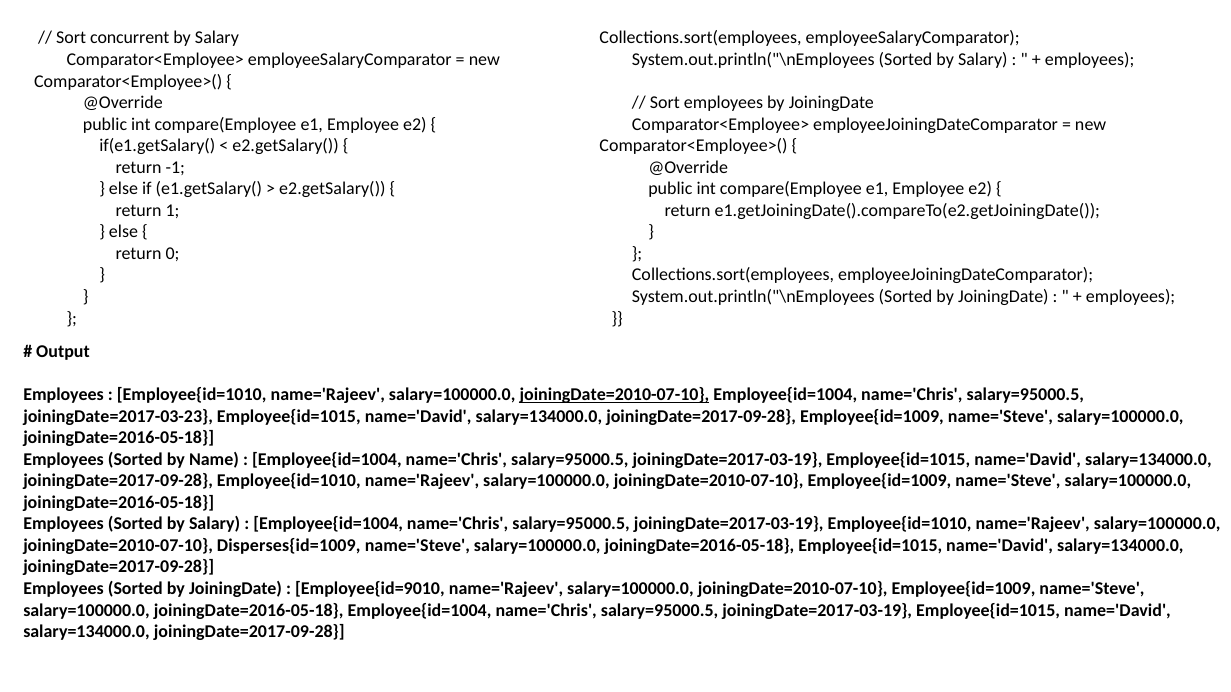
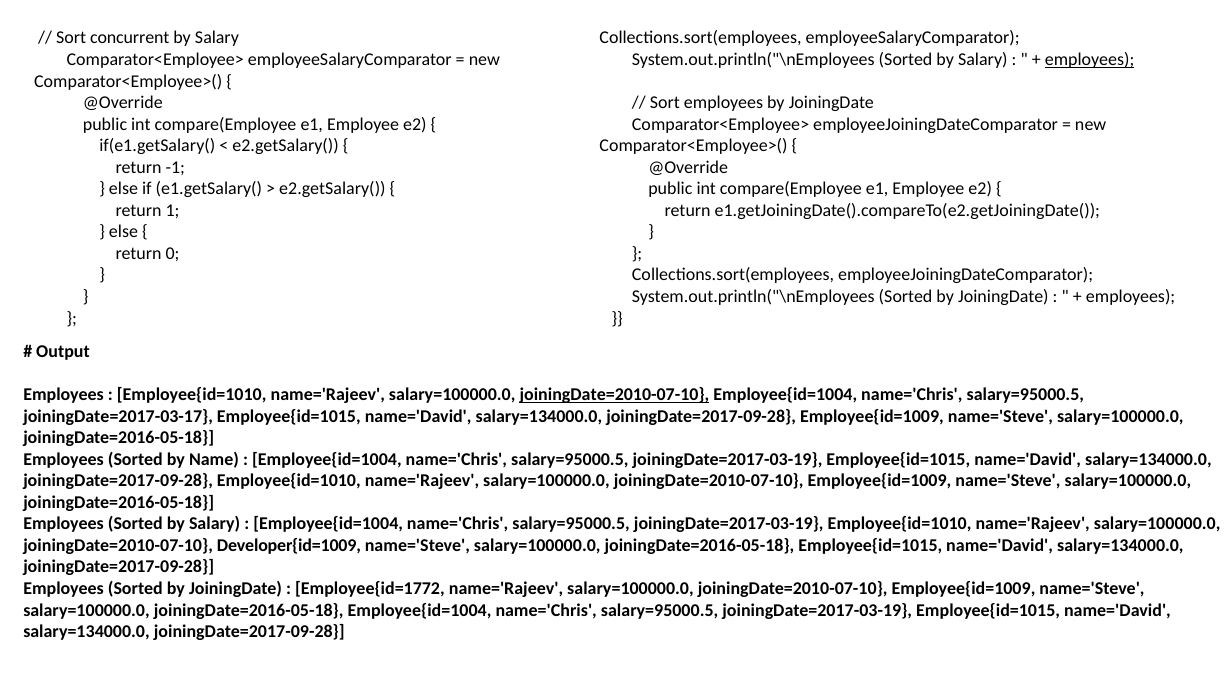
employees underline: none -> present (1090, 60)
joiningDate=2017-03-23: joiningDate=2017-03-23 -> joiningDate=2017-03-17 (118, 417)
Disperses{id=1009: Disperses{id=1009 -> Developer{id=1009 (289, 546)
Employee{id=9010: Employee{id=9010 -> Employee{id=1772 (370, 589)
